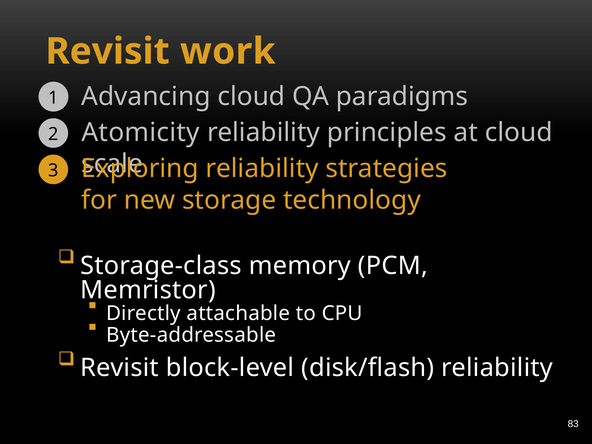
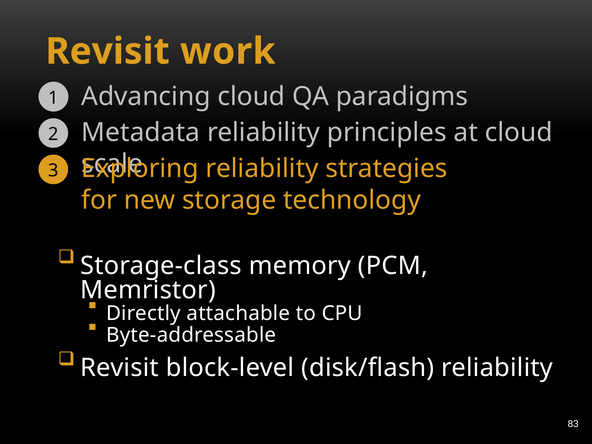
Atomicity: Atomicity -> Metadata (141, 132)
